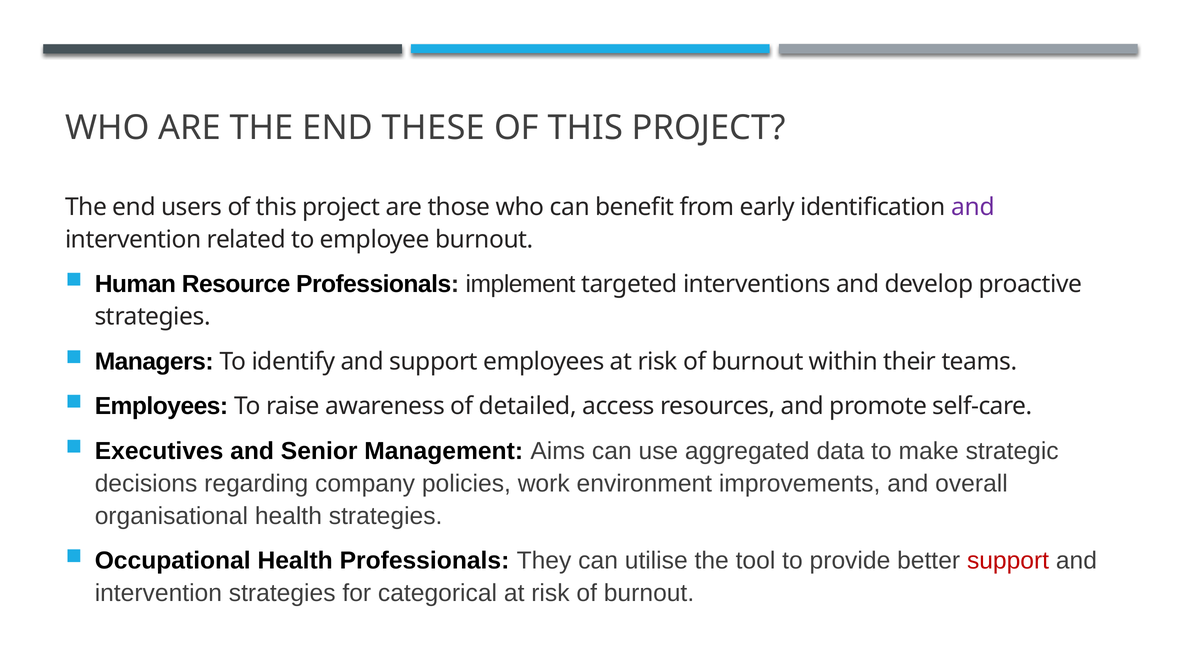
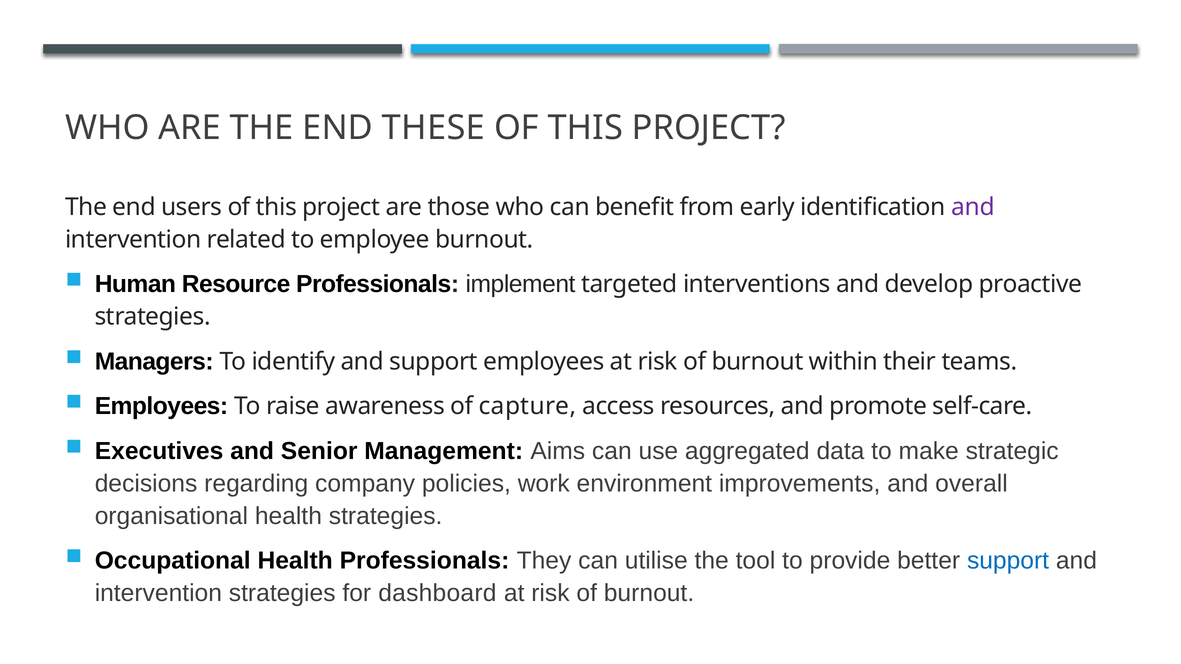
detailed: detailed -> capture (528, 406)
support colour: red -> blue (1008, 561)
categorical: categorical -> dashboard (437, 594)
